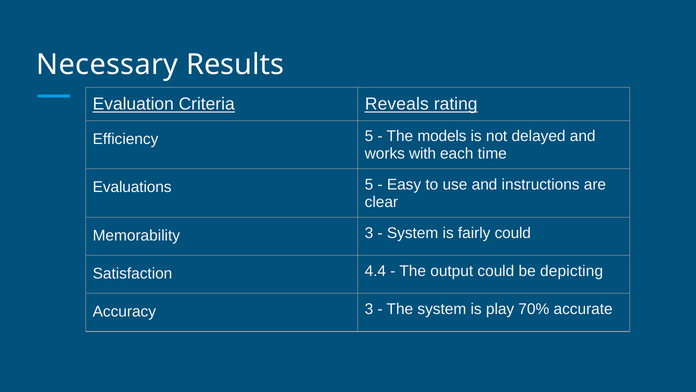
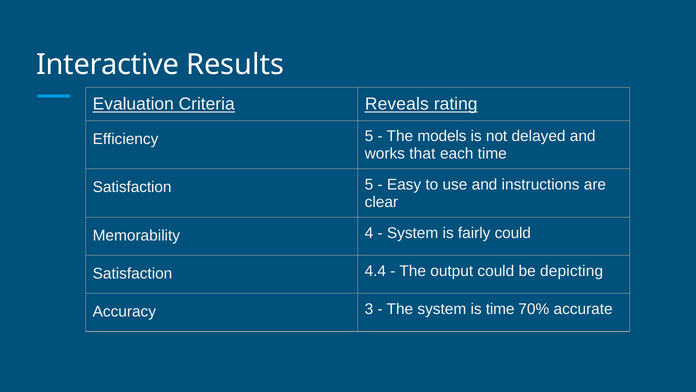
Necessary: Necessary -> Interactive (108, 65)
with: with -> that (422, 153)
Evaluations: Evaluations -> Satisfaction (132, 187)
Memorability 3: 3 -> 4 (369, 233)
is play: play -> time (500, 309)
